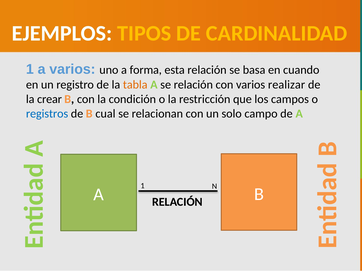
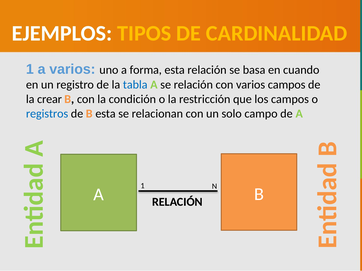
tabla colour: orange -> blue (135, 85)
varios realizar: realizar -> campos (287, 85)
B cual: cual -> esta (106, 114)
